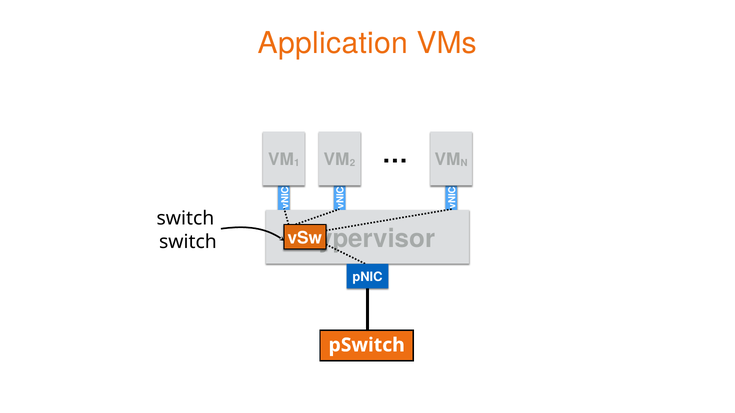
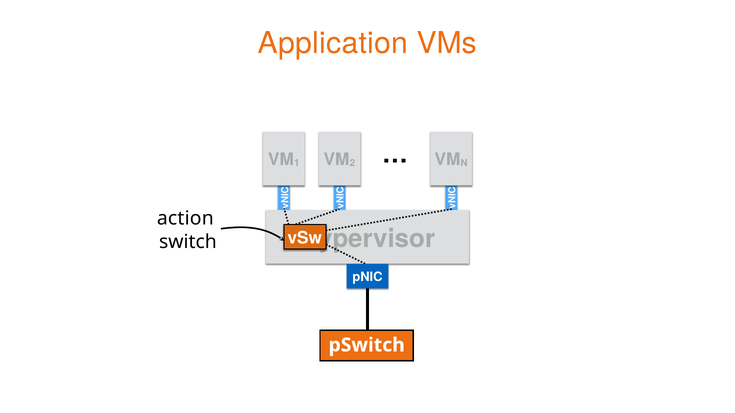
switch: switch -> action (185, 219)
